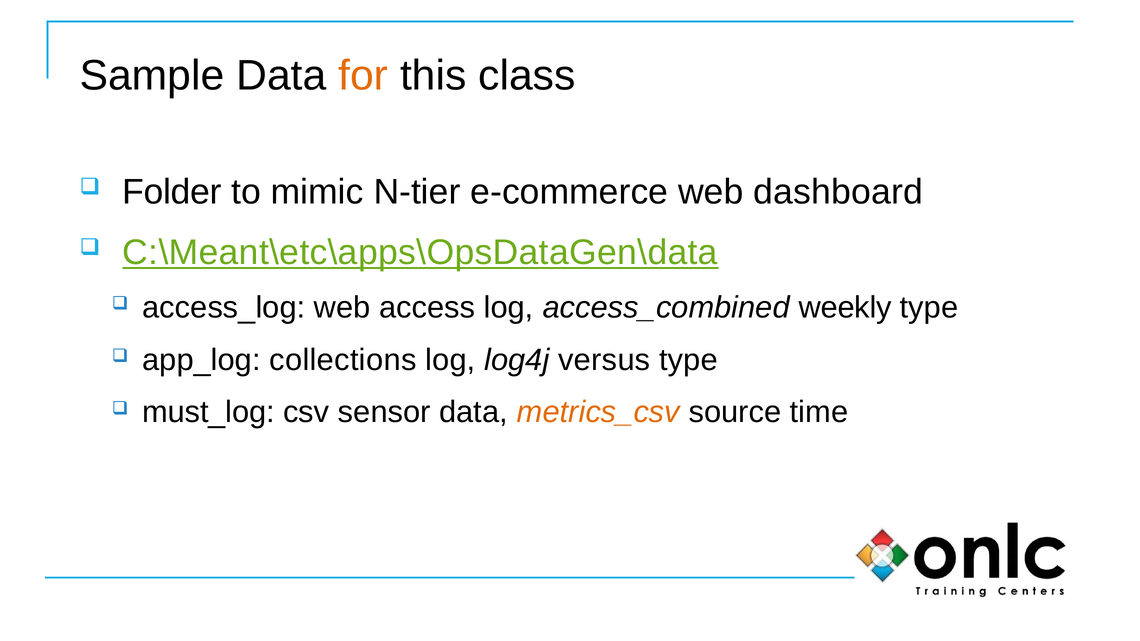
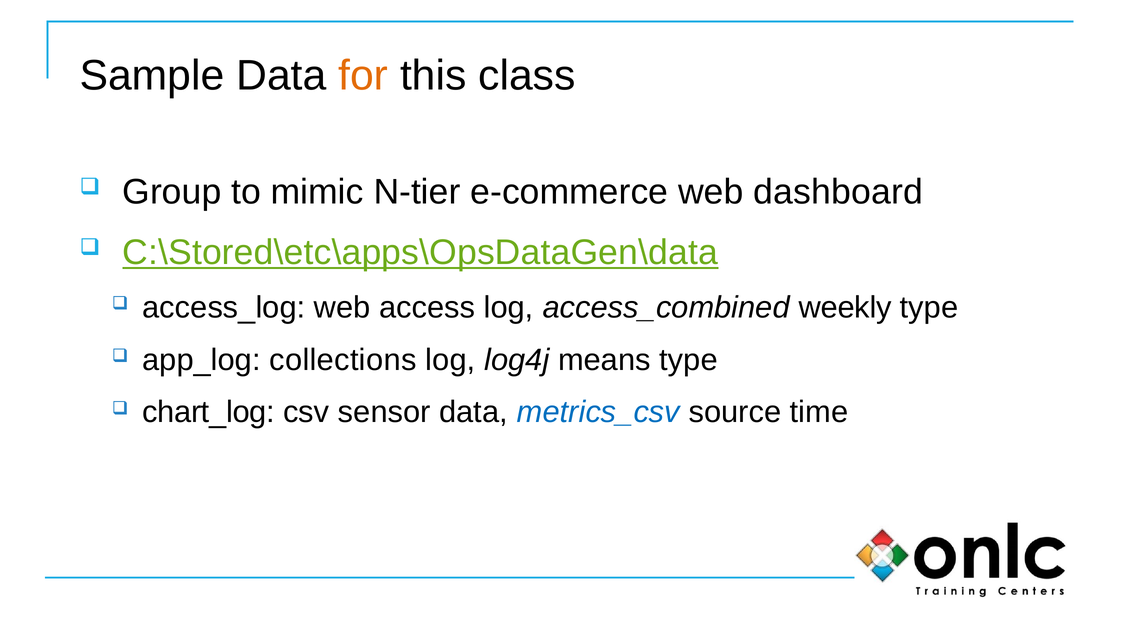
Folder: Folder -> Group (172, 192)
C:\Meant\etc\apps\OpsDataGen\data: C:\Meant\etc\apps\OpsDataGen\data -> C:\Stored\etc\apps\OpsDataGen\data (420, 252)
versus: versus -> means (604, 360)
must_log: must_log -> chart_log (209, 412)
metrics_csv colour: orange -> blue (598, 412)
